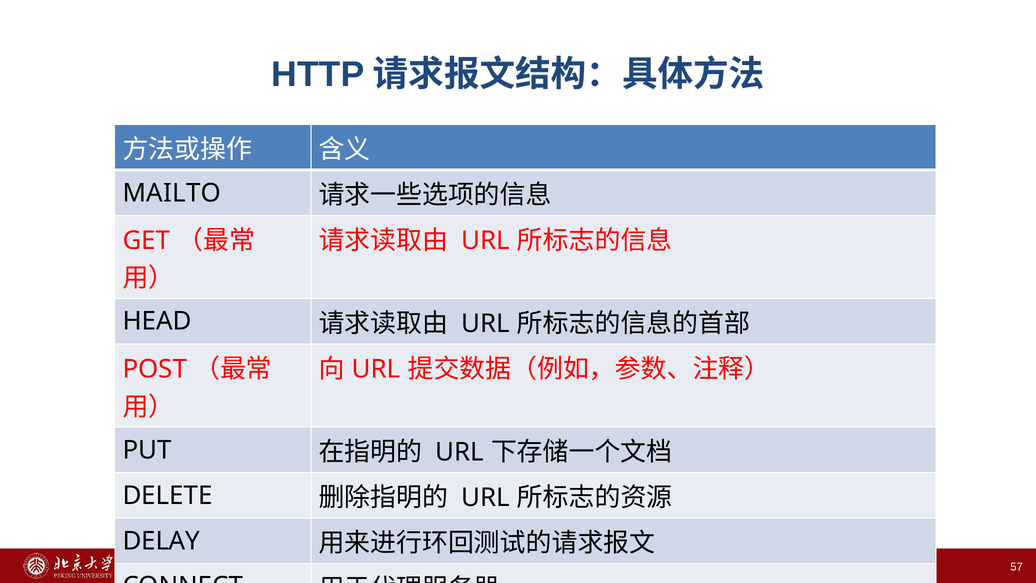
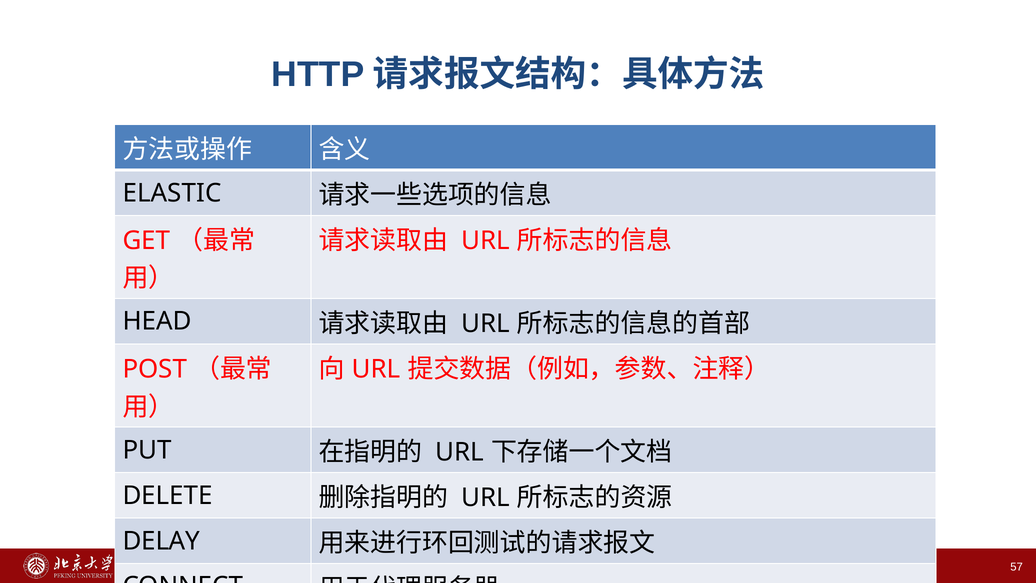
MAILTO: MAILTO -> ELASTIC (172, 193)
